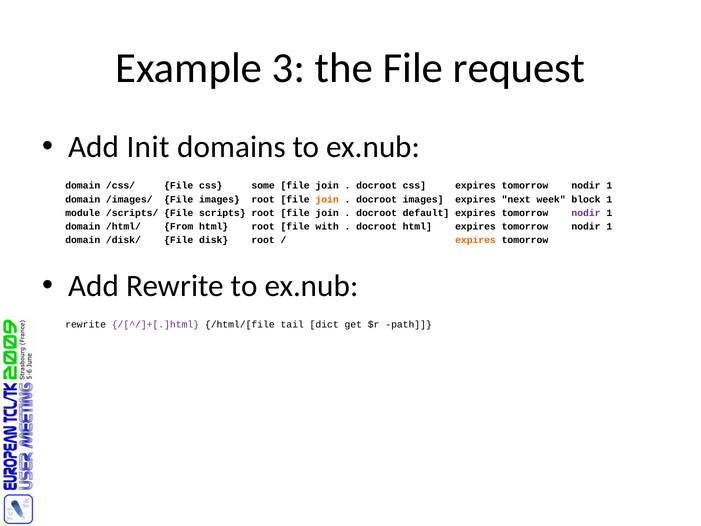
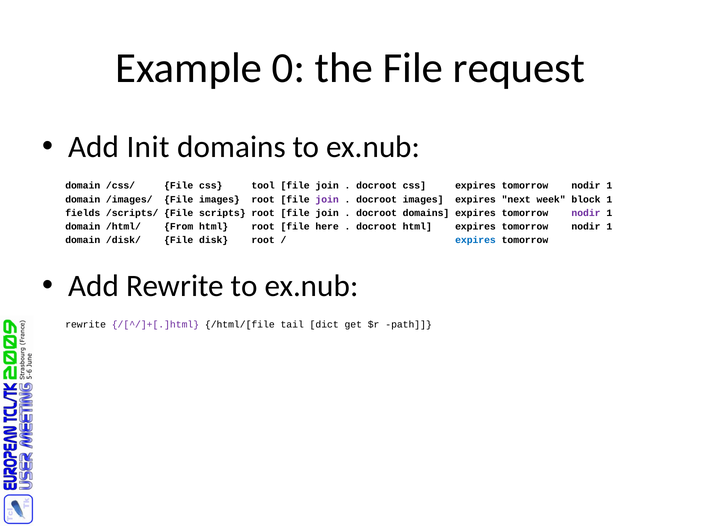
3: 3 -> 0 (289, 68)
some: some -> tool (263, 186)
join colour: orange -> purple (327, 199)
module: module -> fields (83, 213)
docroot default: default -> domains (426, 213)
with: with -> here (327, 226)
expires colour: orange -> blue (475, 240)
